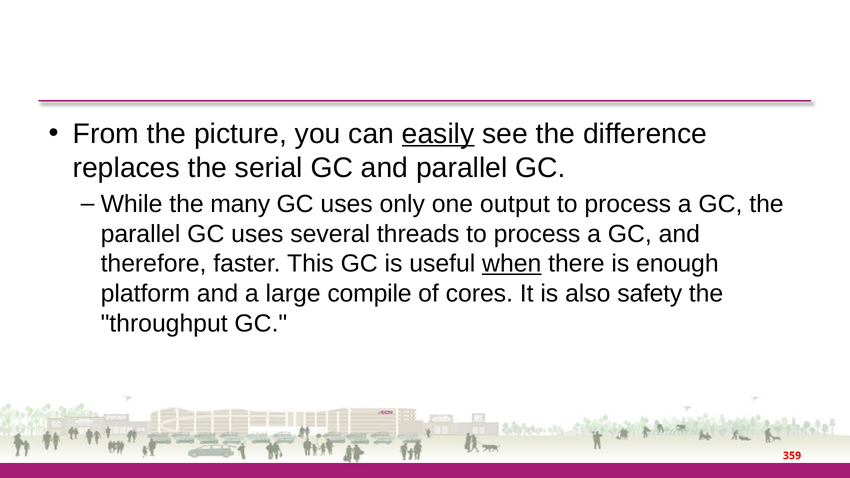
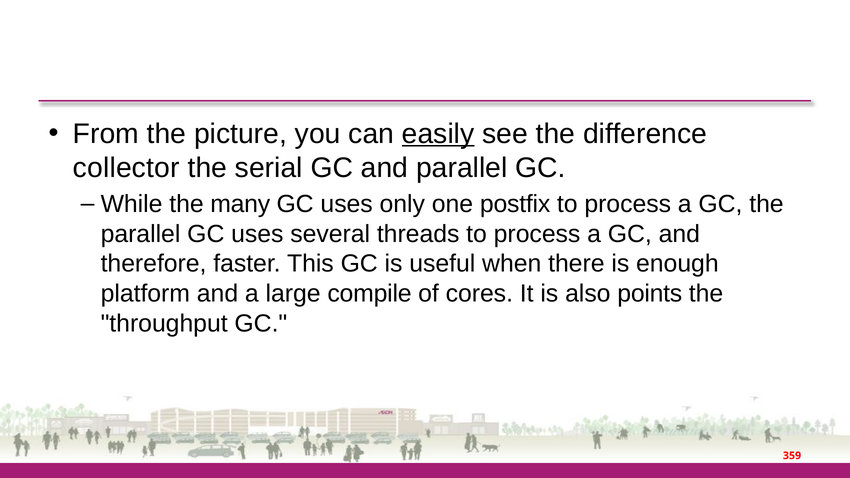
replaces: replaces -> collector (126, 168)
output: output -> postfix (515, 204)
when underline: present -> none (512, 264)
safety: safety -> points (650, 294)
